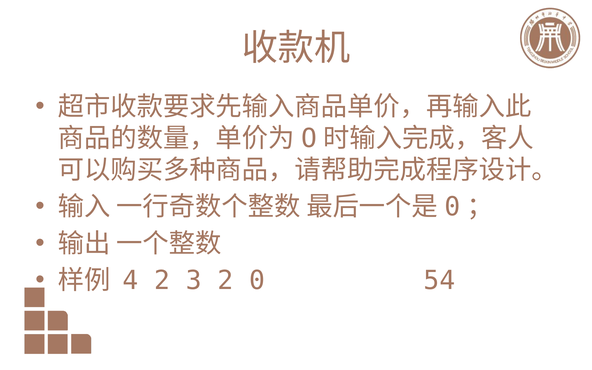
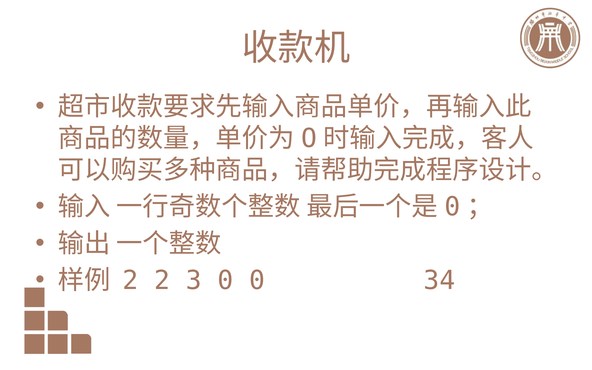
4: 4 -> 2 (130, 281)
3 2: 2 -> 0 (225, 281)
54: 54 -> 34 (439, 281)
